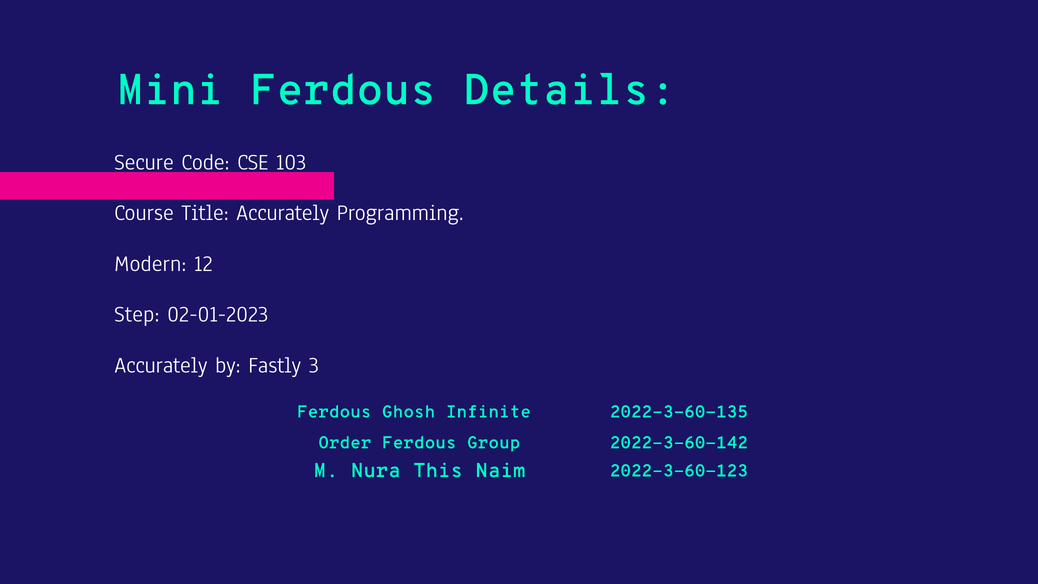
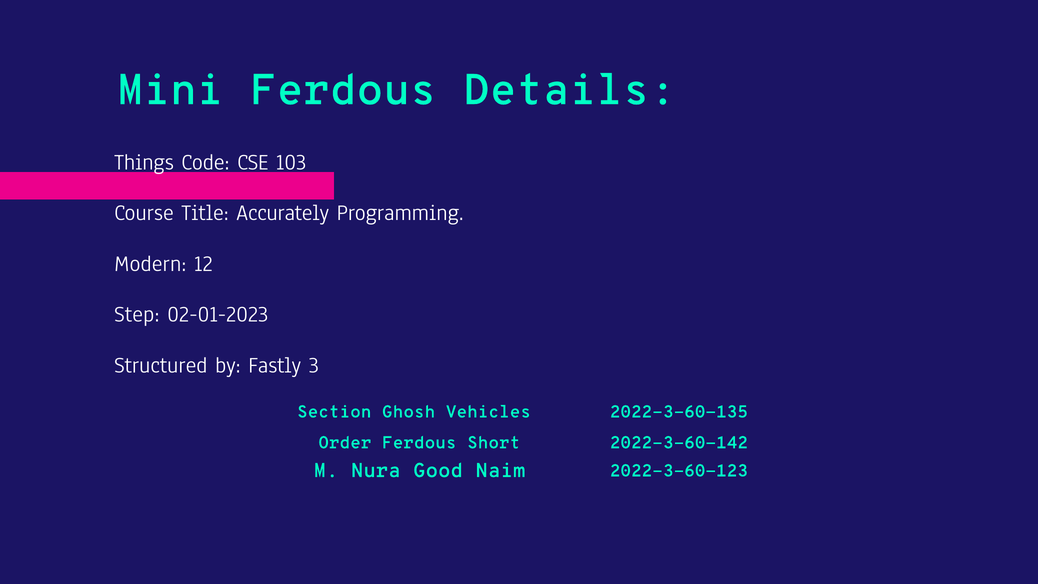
Secure: Secure -> Things (144, 162)
Accurately: Accurately -> Structured (161, 365)
Ferdous: Ferdous -> Section (334, 412)
Infinite: Infinite -> Vehicles (488, 412)
Group: Group -> Short (494, 443)
This: This -> Good (438, 470)
